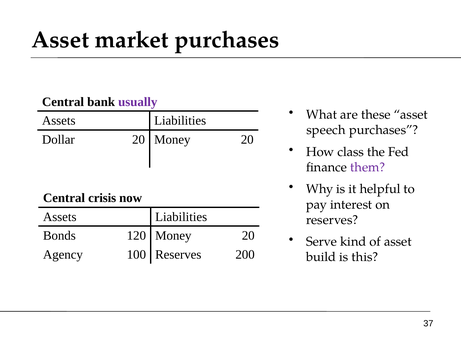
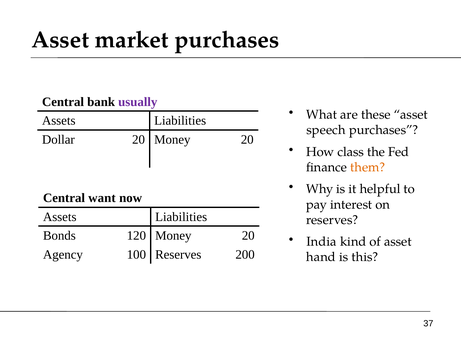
them colour: purple -> orange (368, 167)
crisis: crisis -> want (102, 198)
Serve: Serve -> India (322, 241)
build: build -> hand (321, 257)
